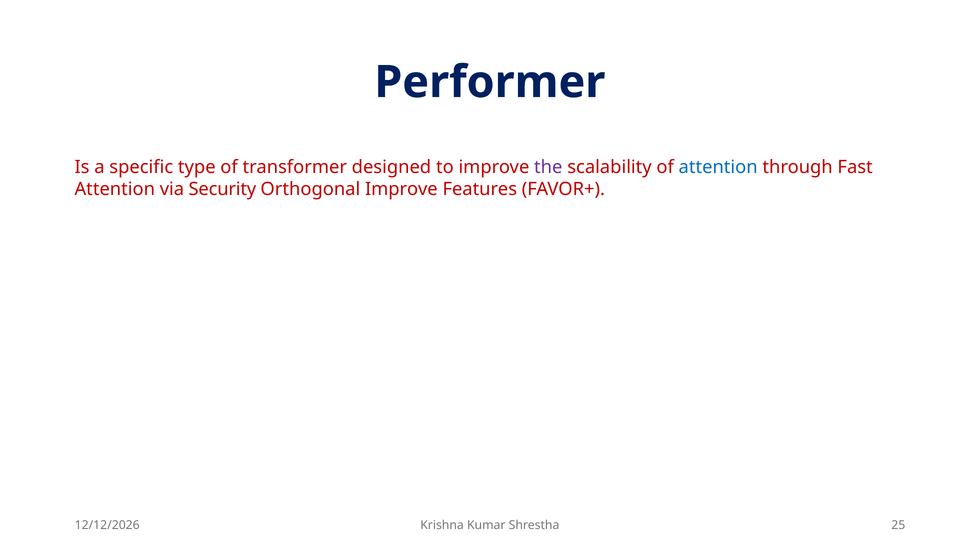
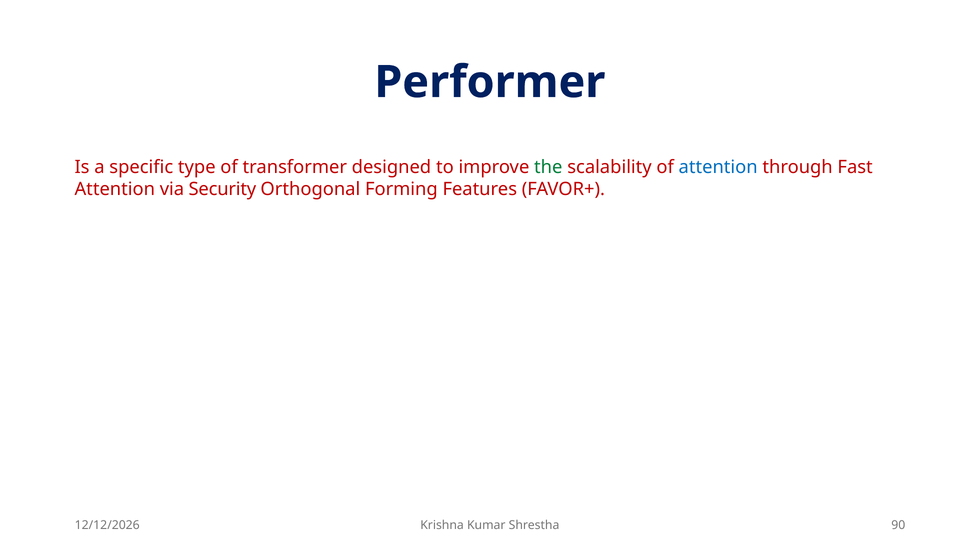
the colour: purple -> green (548, 167)
Orthogonal Improve: Improve -> Forming (401, 189)
25: 25 -> 90 (898, 525)
